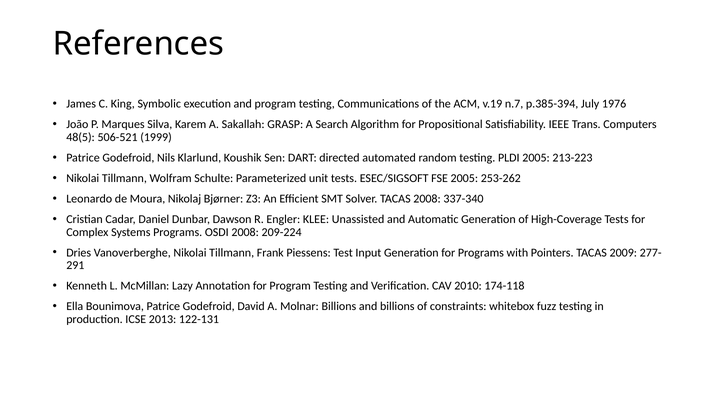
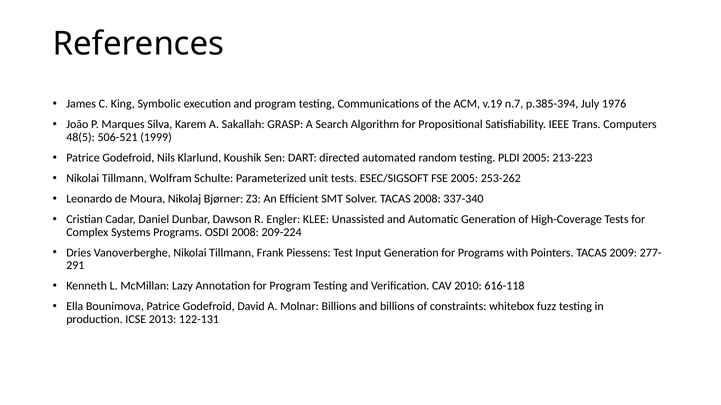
174-118: 174-118 -> 616-118 (505, 286)
